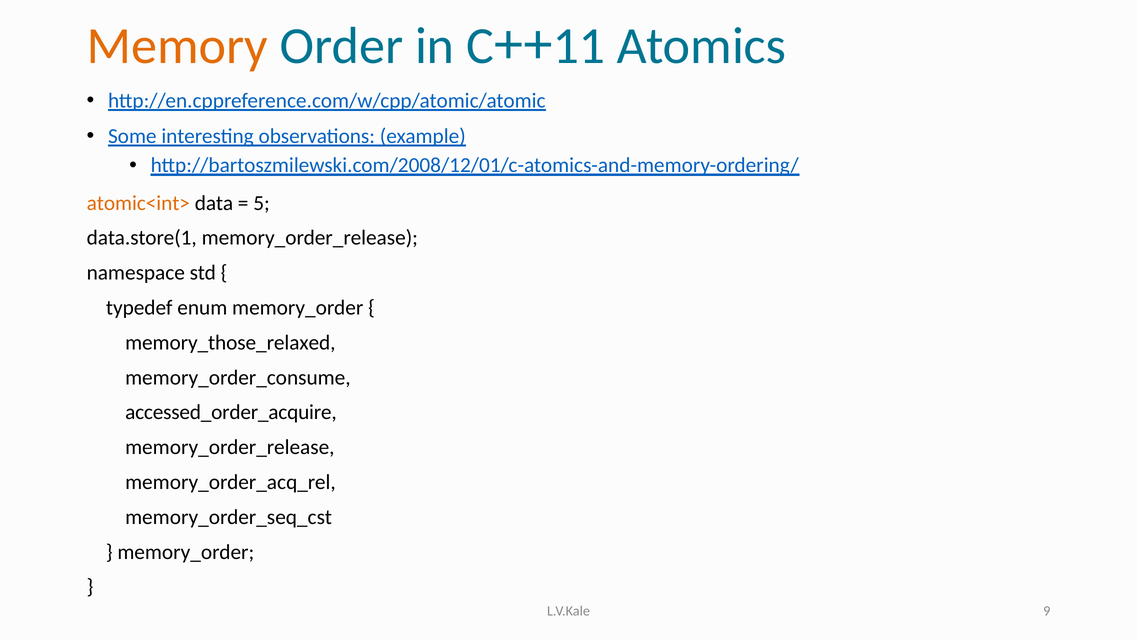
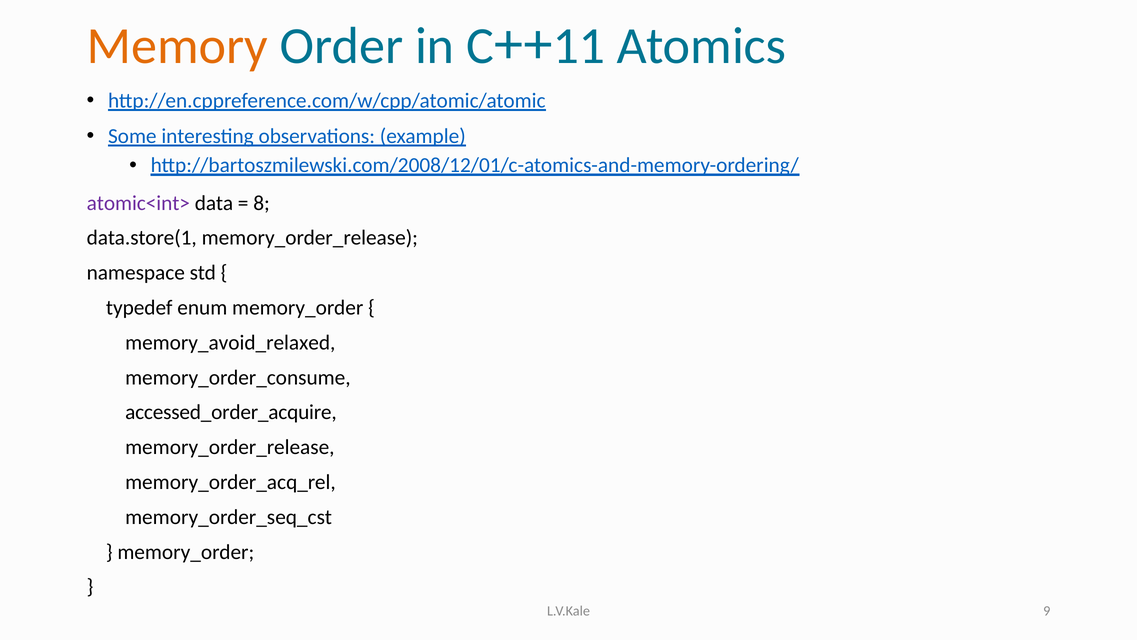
atomic<int> colour: orange -> purple (138, 203)
5: 5 -> 8 (262, 203)
memory_those_relaxed: memory_those_relaxed -> memory_avoid_relaxed (230, 342)
